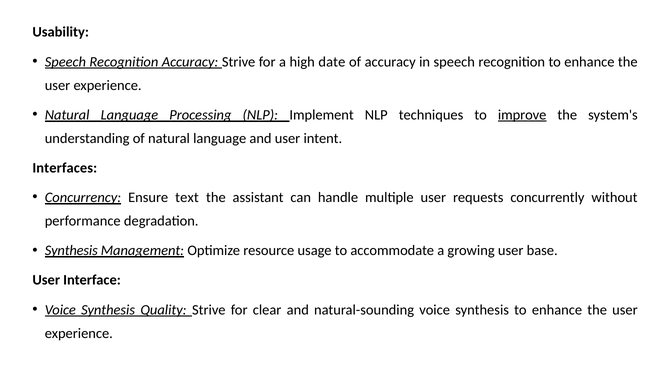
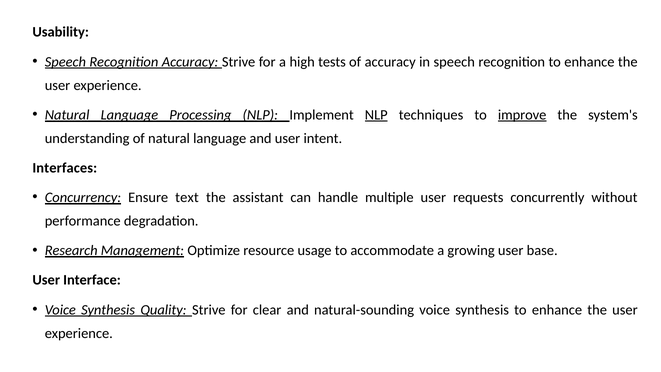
date: date -> tests (332, 62)
NLP underline: none -> present (376, 115)
Synthesis: Synthesis -> Research (71, 250)
